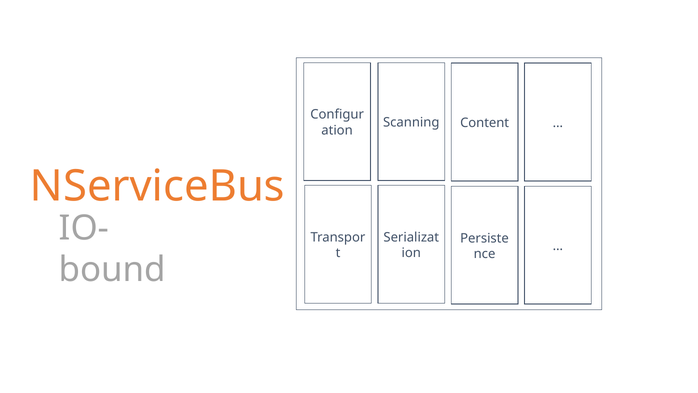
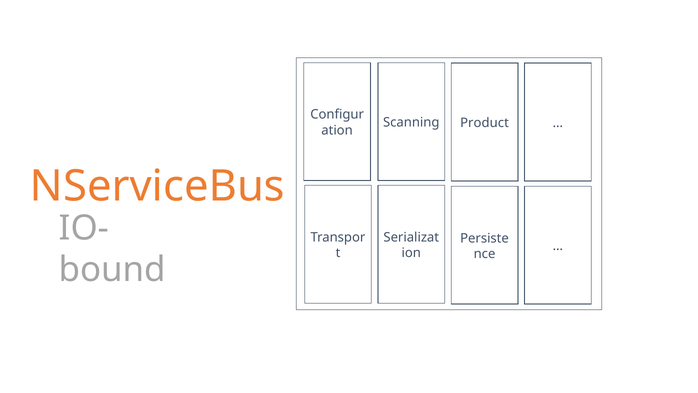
Content: Content -> Product (485, 123)
